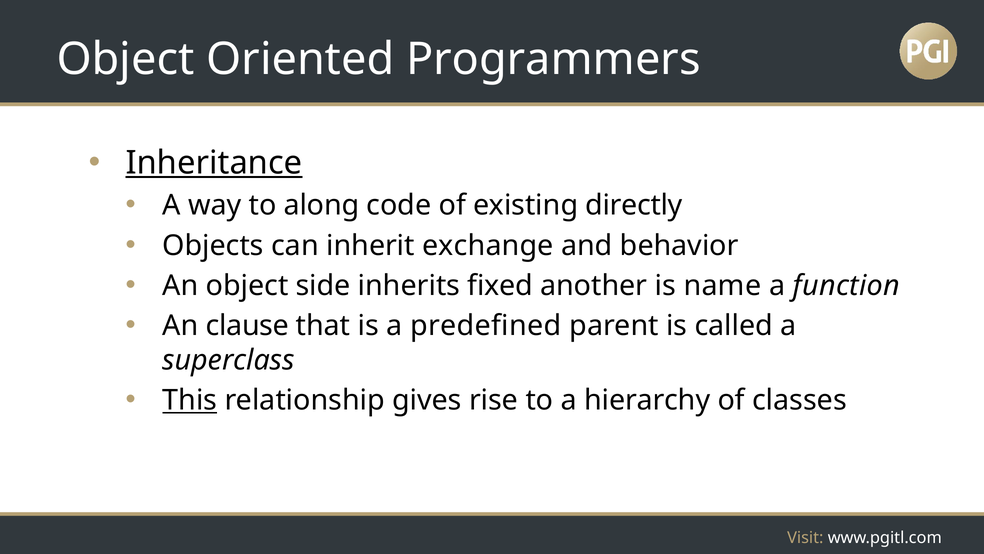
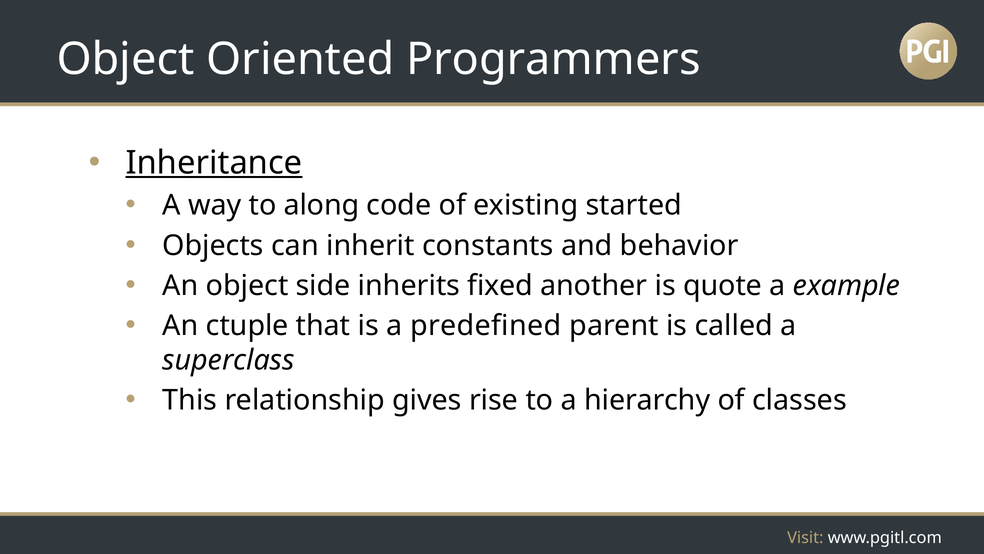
directly: directly -> started (634, 205)
exchange: exchange -> constants (488, 245)
name: name -> quote (723, 286)
function: function -> example (847, 286)
clause: clause -> ctuple (247, 326)
This underline: present -> none (190, 400)
